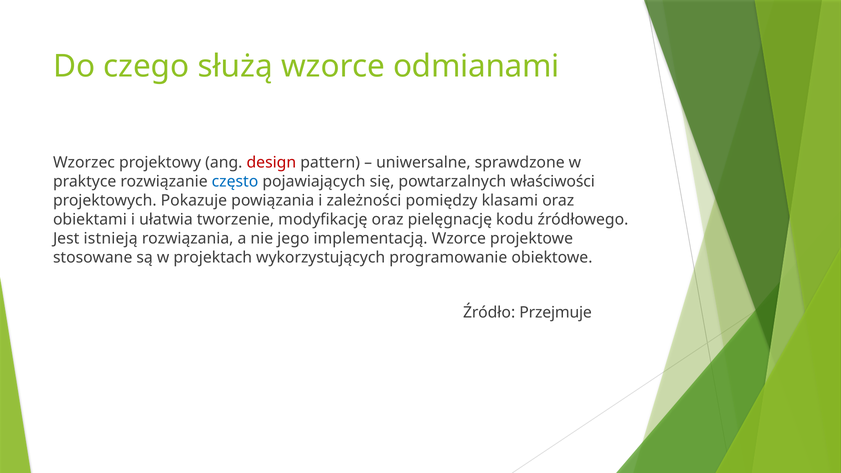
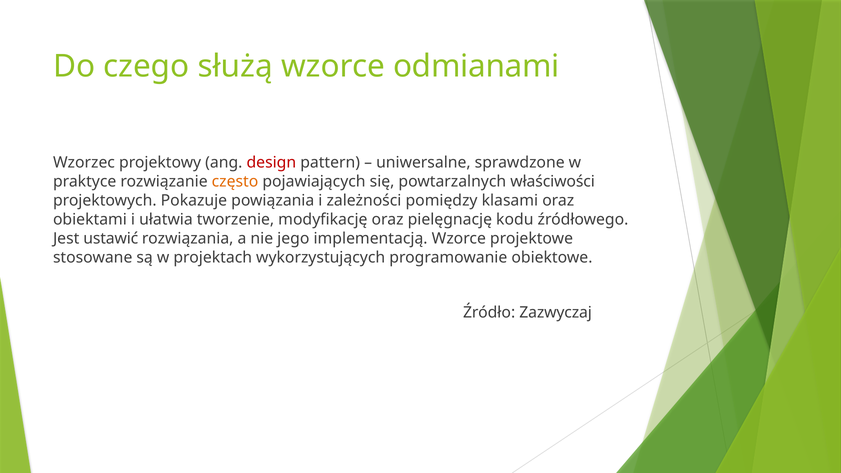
często colour: blue -> orange (235, 182)
istnieją: istnieją -> ustawić (111, 238)
Przejmuje: Przejmuje -> Zazwyczaj (556, 313)
